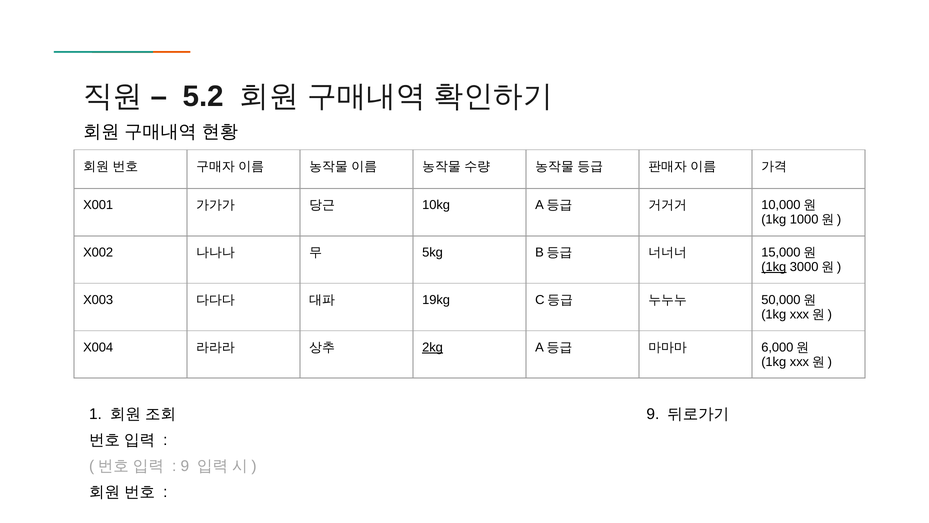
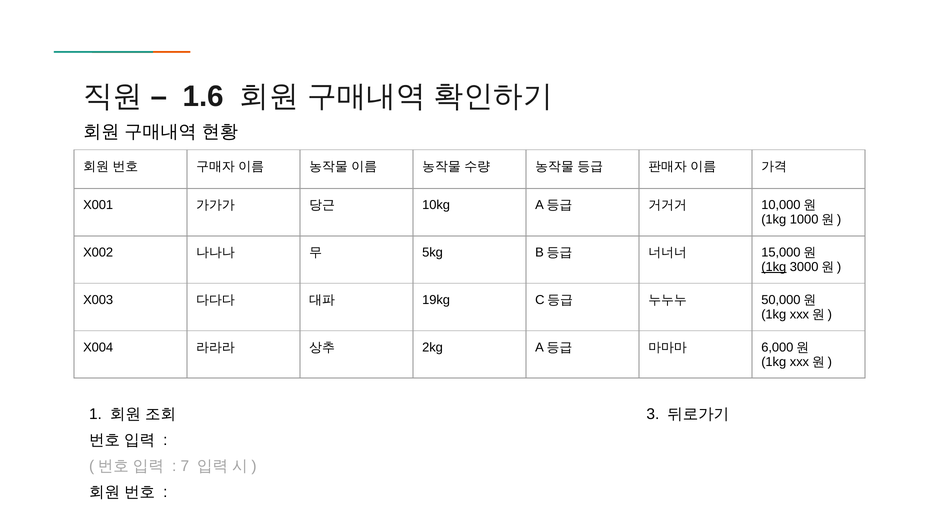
5.2: 5.2 -> 1.6 (203, 96)
2kg underline: present -> none (433, 347)
9: 9 -> 3 (653, 414)
9: 9 -> 7 (185, 466)
